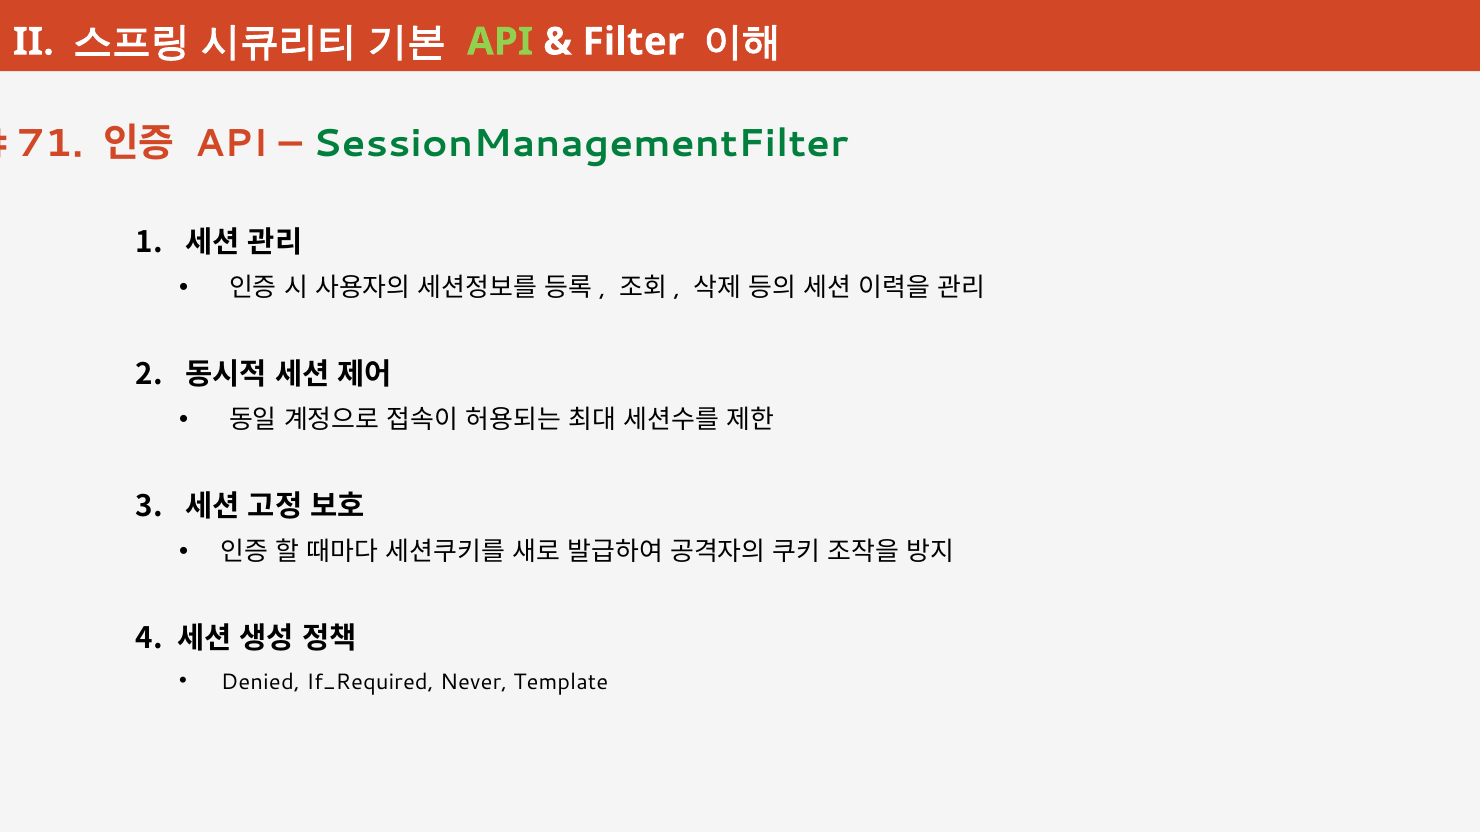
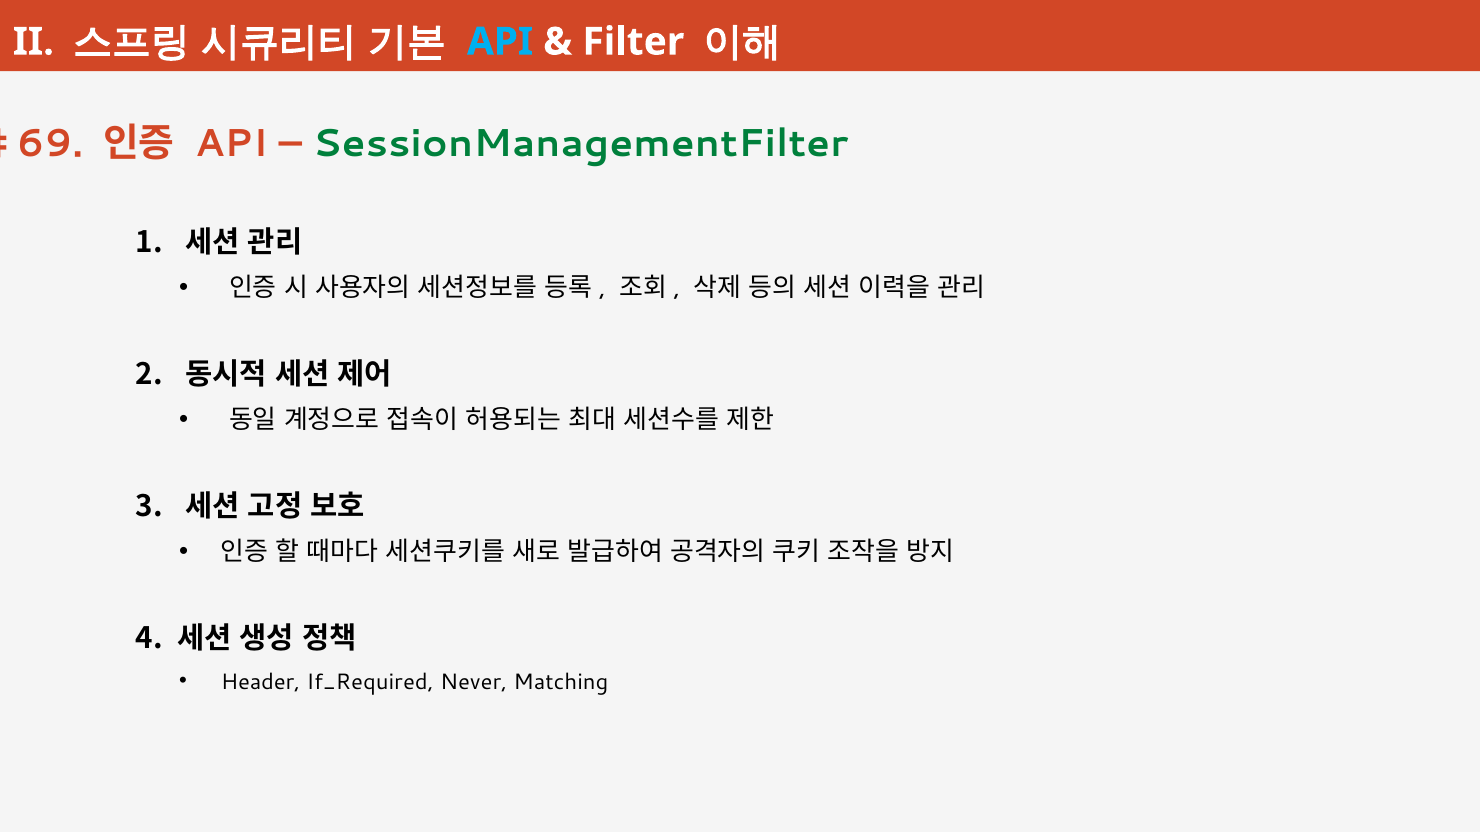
API colour: light green -> light blue (500, 42)
71: 71 -> 69 (50, 143)
Denied: Denied -> Header (261, 682)
Template: Template -> Matching (561, 682)
